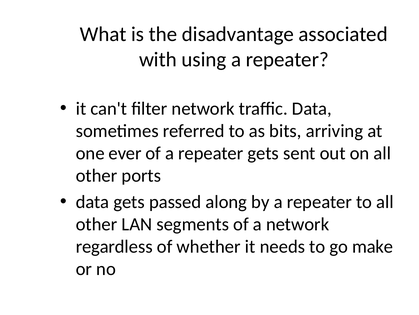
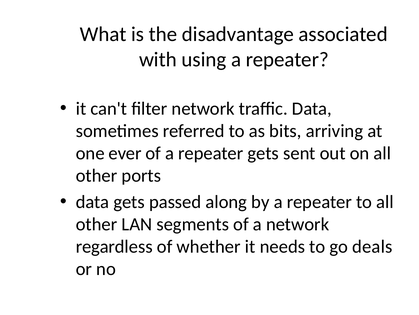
make: make -> deals (372, 246)
